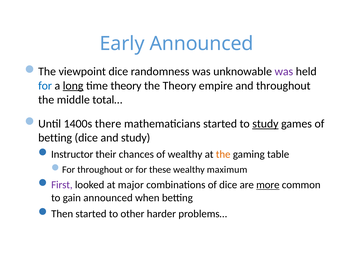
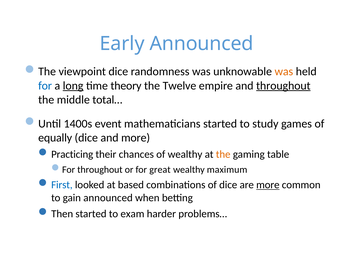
was colour: purple -> orange (284, 71)
the Theory: Theory -> Twelve (179, 86)
throughout underline: none -> present (283, 86)
there: there -> event (108, 124)
study underline: present -> none (265, 124)
betting: betting -> equally (55, 138)
and study: study -> more (136, 138)
Instructor: Instructor -> Practicing (72, 154)
these: these -> great (160, 169)
First colour: purple -> blue (62, 185)
major: major -> based (131, 185)
other: other -> exam (132, 214)
